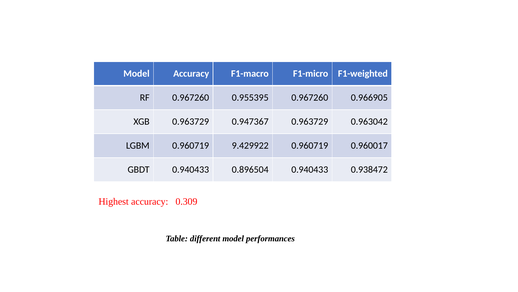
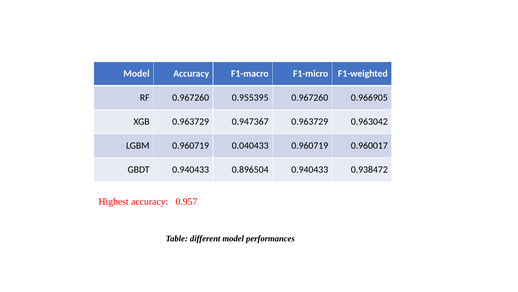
9.429922: 9.429922 -> 0.040433 (250, 145)
0.309: 0.309 -> 0.957 (186, 201)
